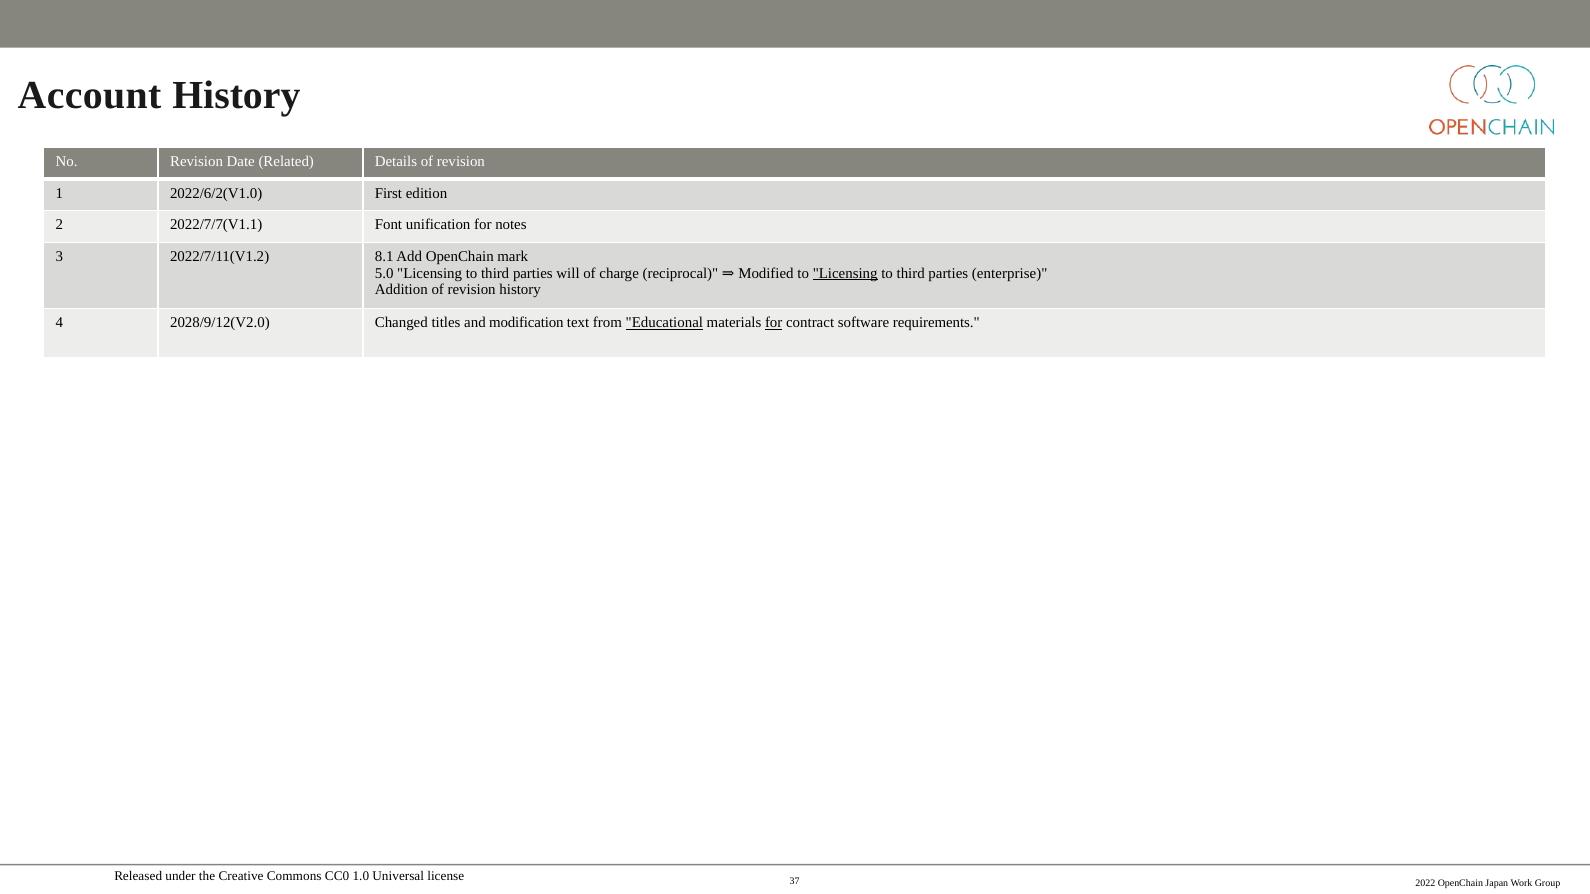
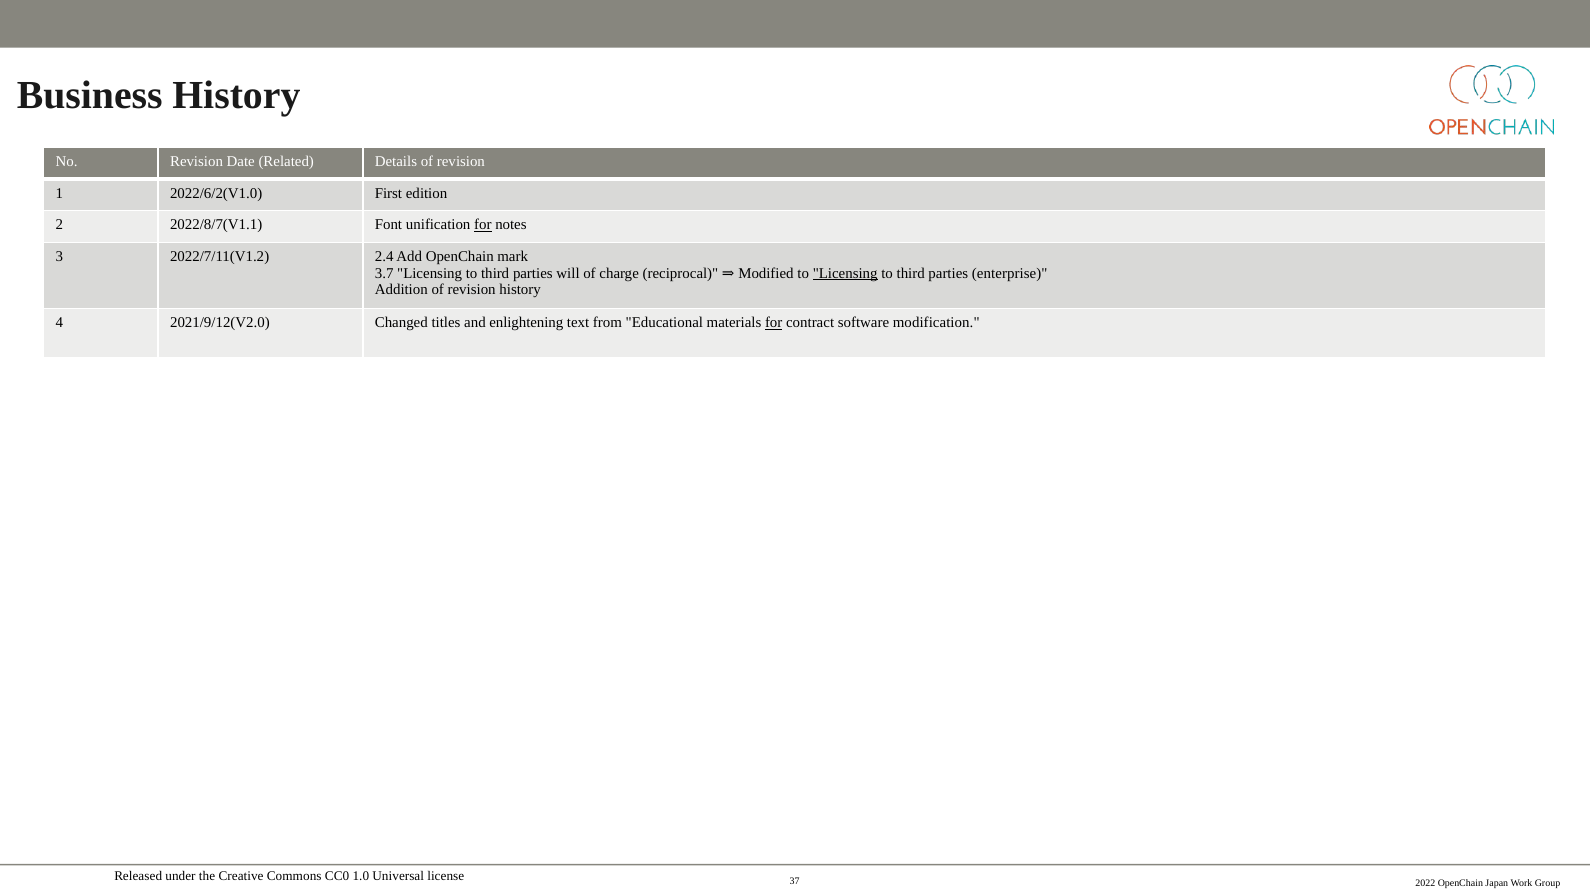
Account: Account -> Business (90, 95)
2022/7/7(V1.1: 2022/7/7(V1.1 -> 2022/8/7(V1.1 (216, 225)
for underline: none -> present (483, 225)
8.1: 8.1 -> 2.4 (384, 257)
5.0: 5.0 -> 3.7 (384, 274)
2028/9/12(V2.0: 2028/9/12(V2.0 -> 2021/9/12(V2.0 (220, 323)
modification: modification -> enlightening (526, 323)
Educational underline: present -> none (664, 323)
requirements: requirements -> modification (936, 323)
